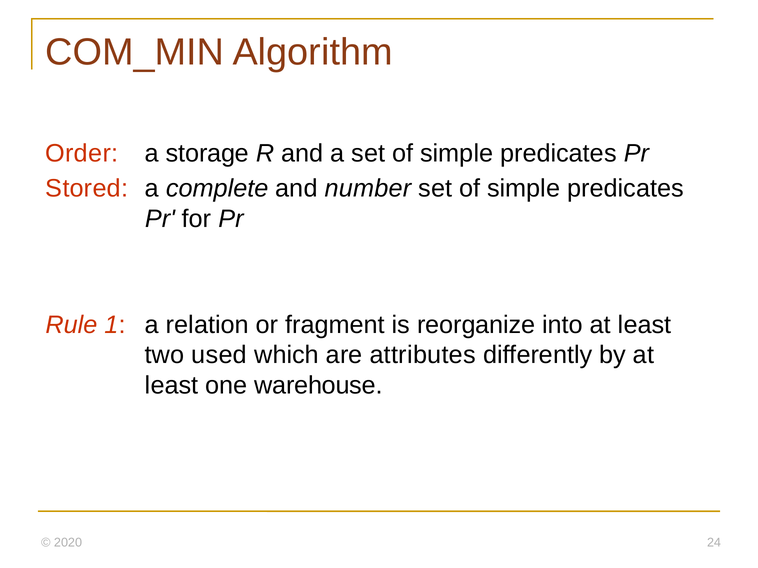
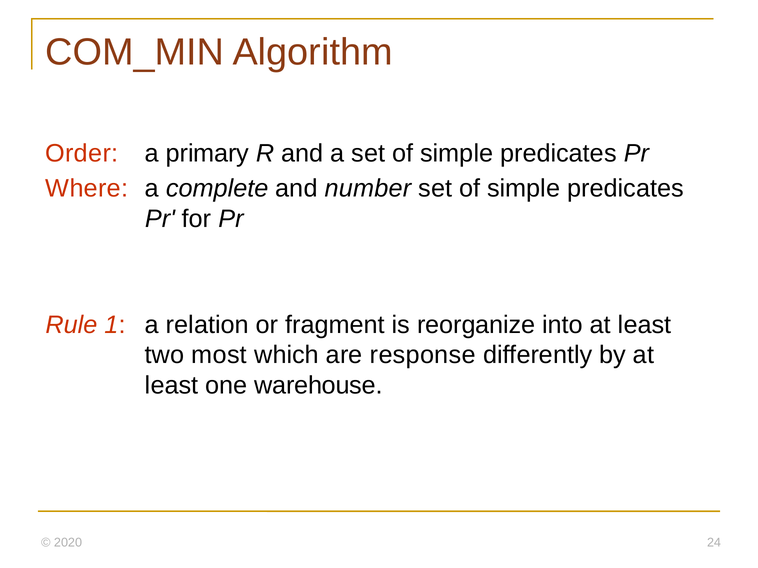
storage: storage -> primary (207, 153)
Stored: Stored -> Where (87, 189)
used: used -> most (219, 355)
attributes: attributes -> response (423, 355)
